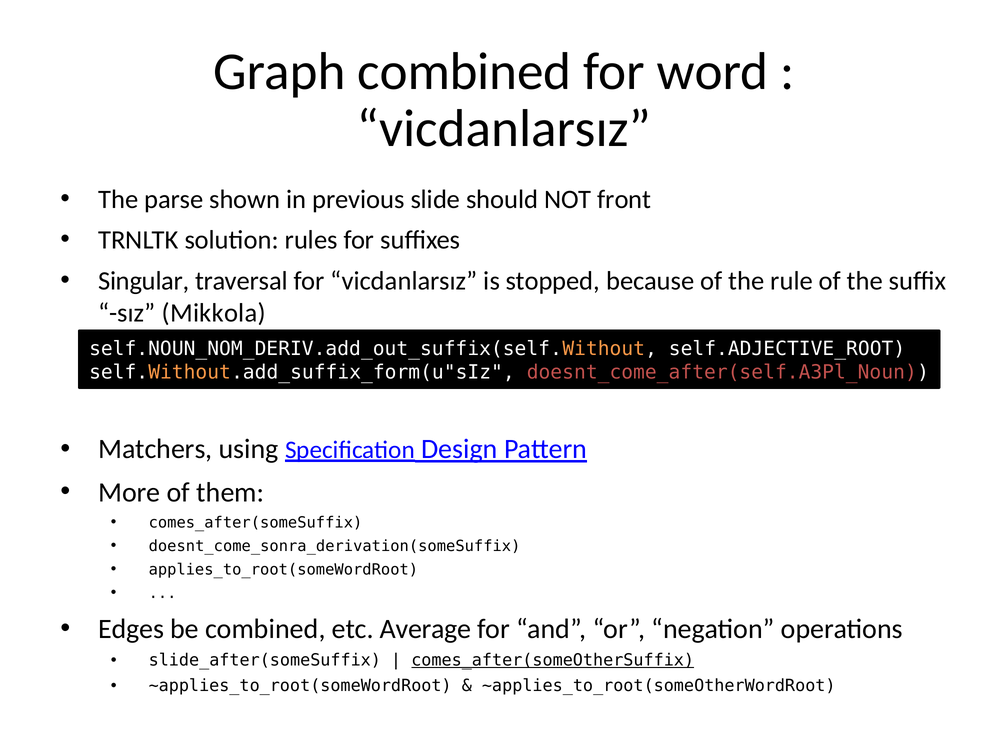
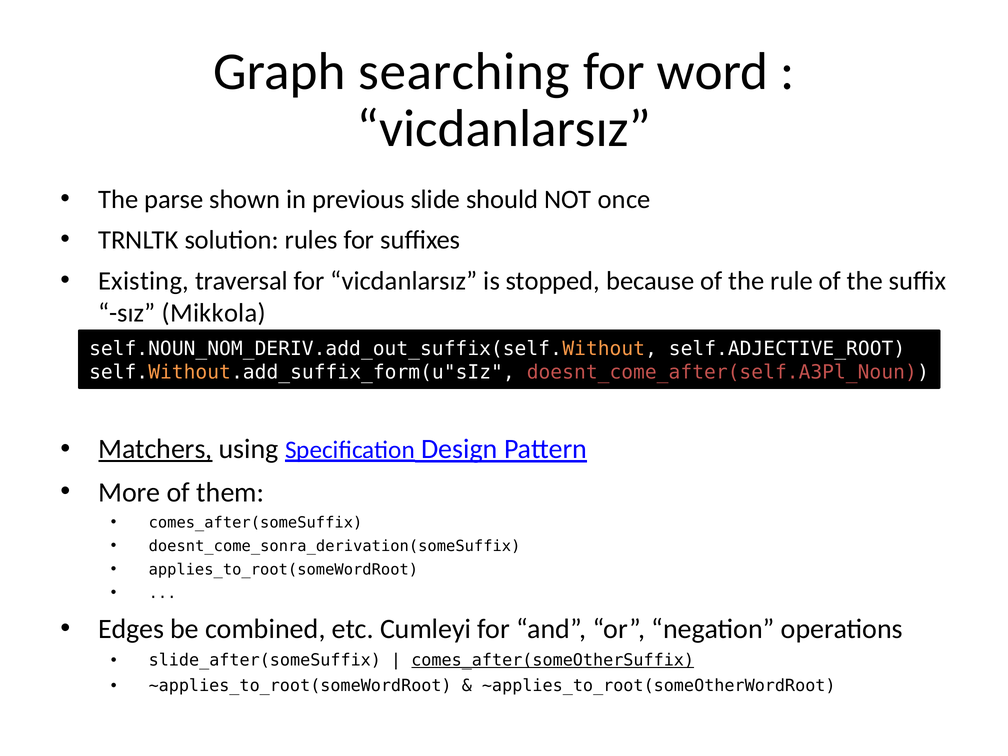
Graph combined: combined -> searching (464, 71)
front: front -> once (624, 199)
Singular: Singular -> Existing (144, 281)
Matchers underline: none -> present (155, 449)
Average: Average -> Cumleyi (426, 629)
